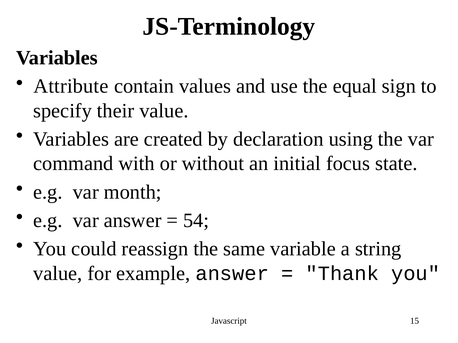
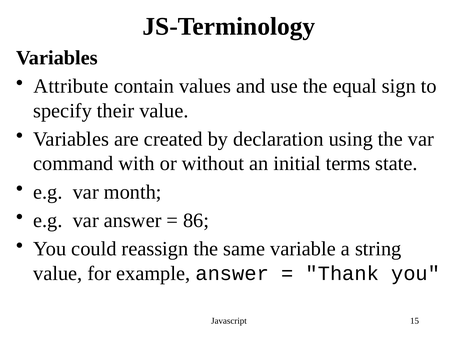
focus: focus -> terms (348, 164)
54: 54 -> 86 (196, 221)
